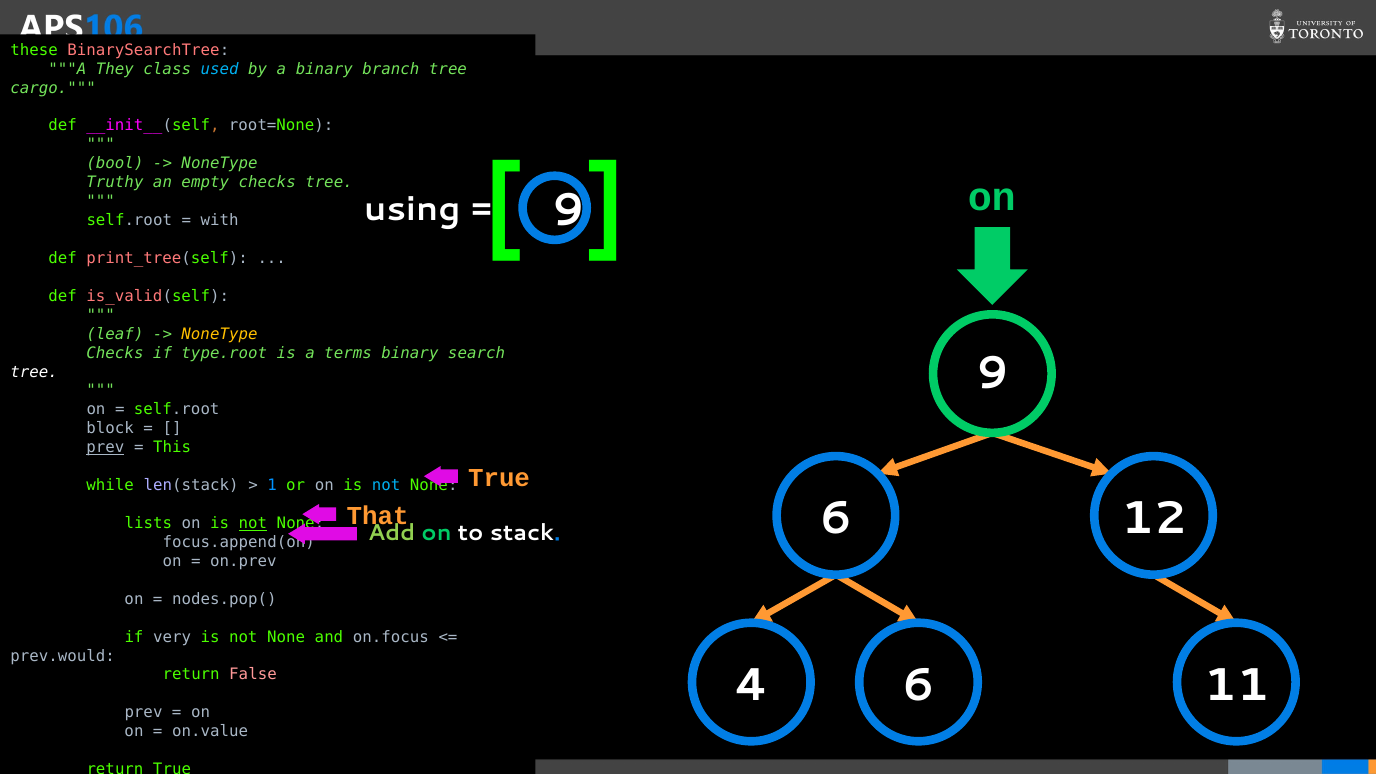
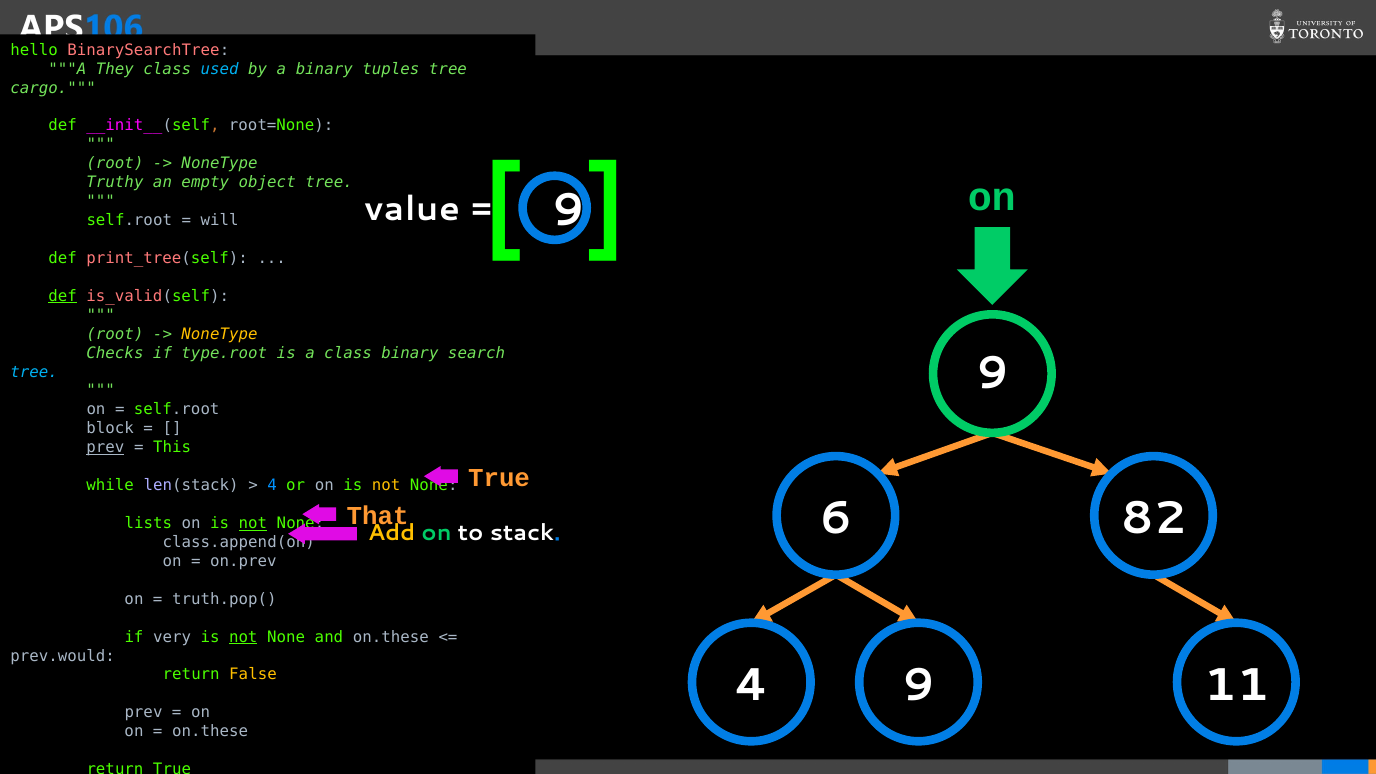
these: these -> hello (34, 50)
branch: branch -> tuples (391, 69)
bool: bool -> root (115, 164)
empty checks: checks -> object (267, 183)
using: using -> value (412, 209)
with: with -> will (220, 220)
def underline: none -> present (63, 296)
leaf: leaf -> root (115, 334)
a terms: terms -> class (348, 353)
tree colour: white -> light blue (34, 372)
1: 1 -> 4 (272, 485)
not colour: light blue -> yellow (386, 485)
12: 12 -> 82 (1154, 518)
Add colour: light green -> yellow (392, 533)
focus.append(on: focus.append(on -> class.append(on (239, 542)
nodes.pop(: nodes.pop( -> truth.pop( (224, 599)
not underline: none -> present (243, 637)
and on.focus: on.focus -> on.these (391, 637)
4 6: 6 -> 9 (919, 685)
False colour: pink -> yellow (253, 675)
on.value: on.value -> on.these (210, 732)
